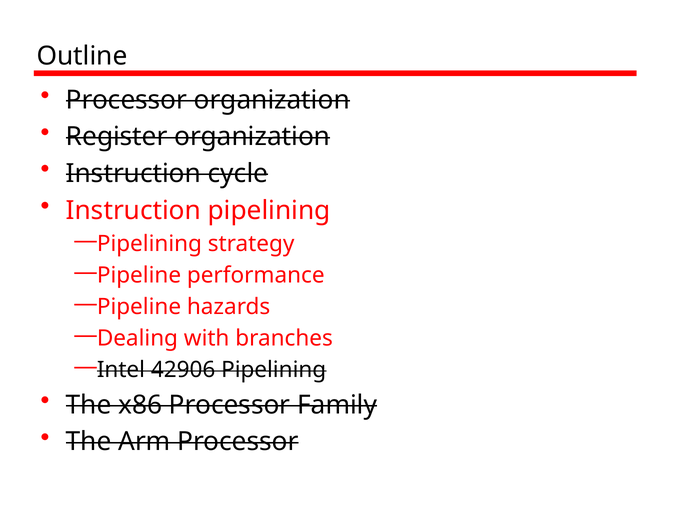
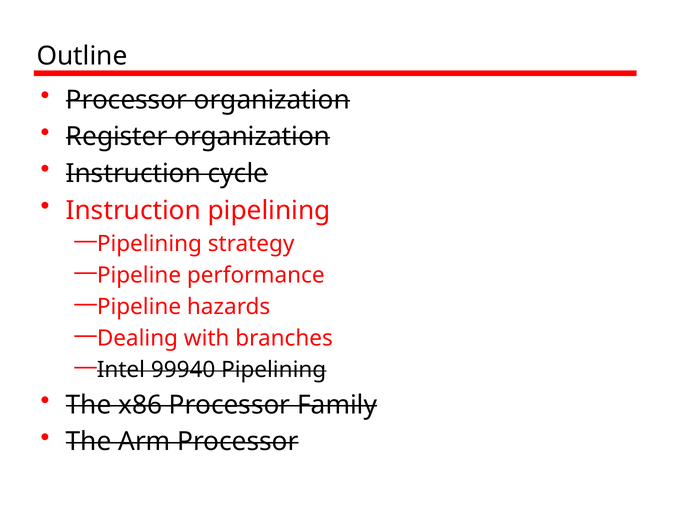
42906: 42906 -> 99940 (183, 370)
